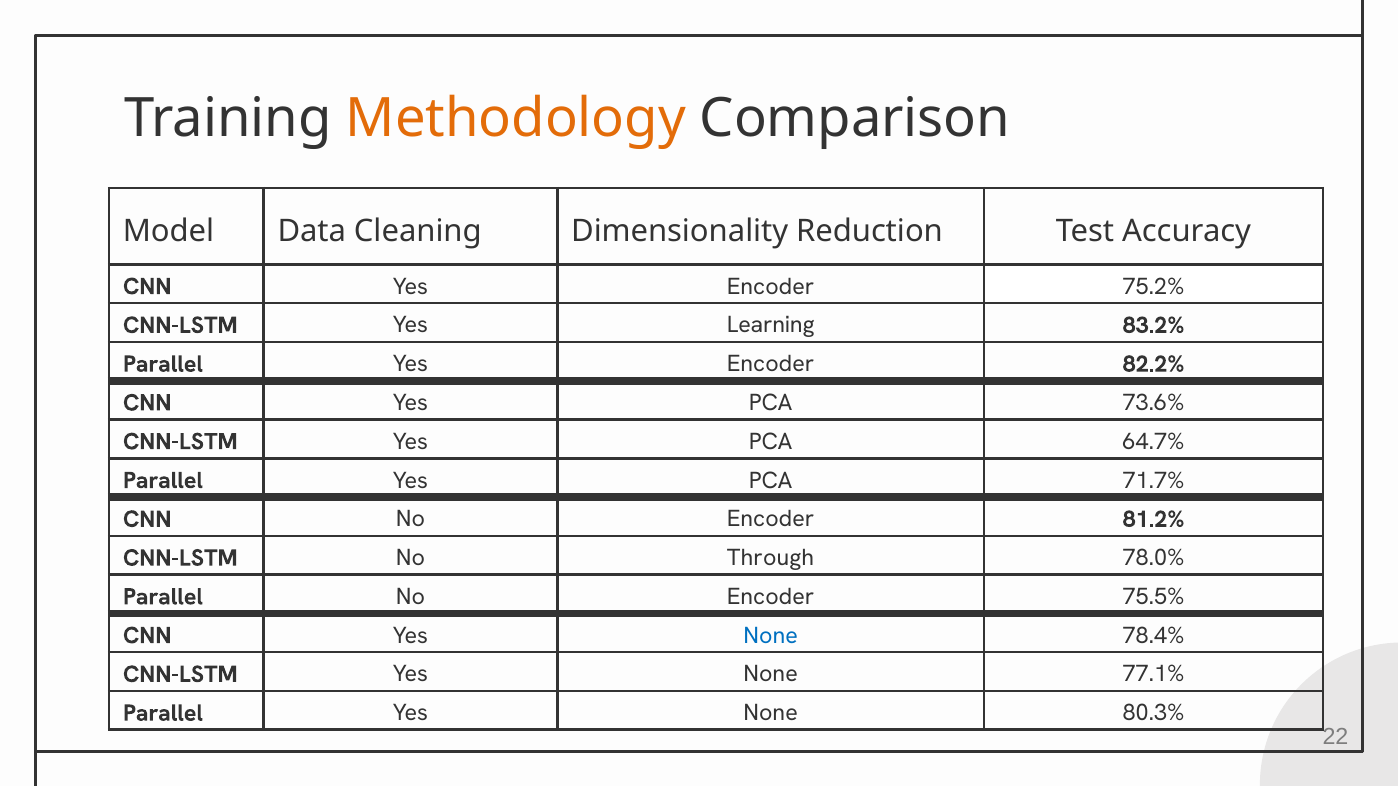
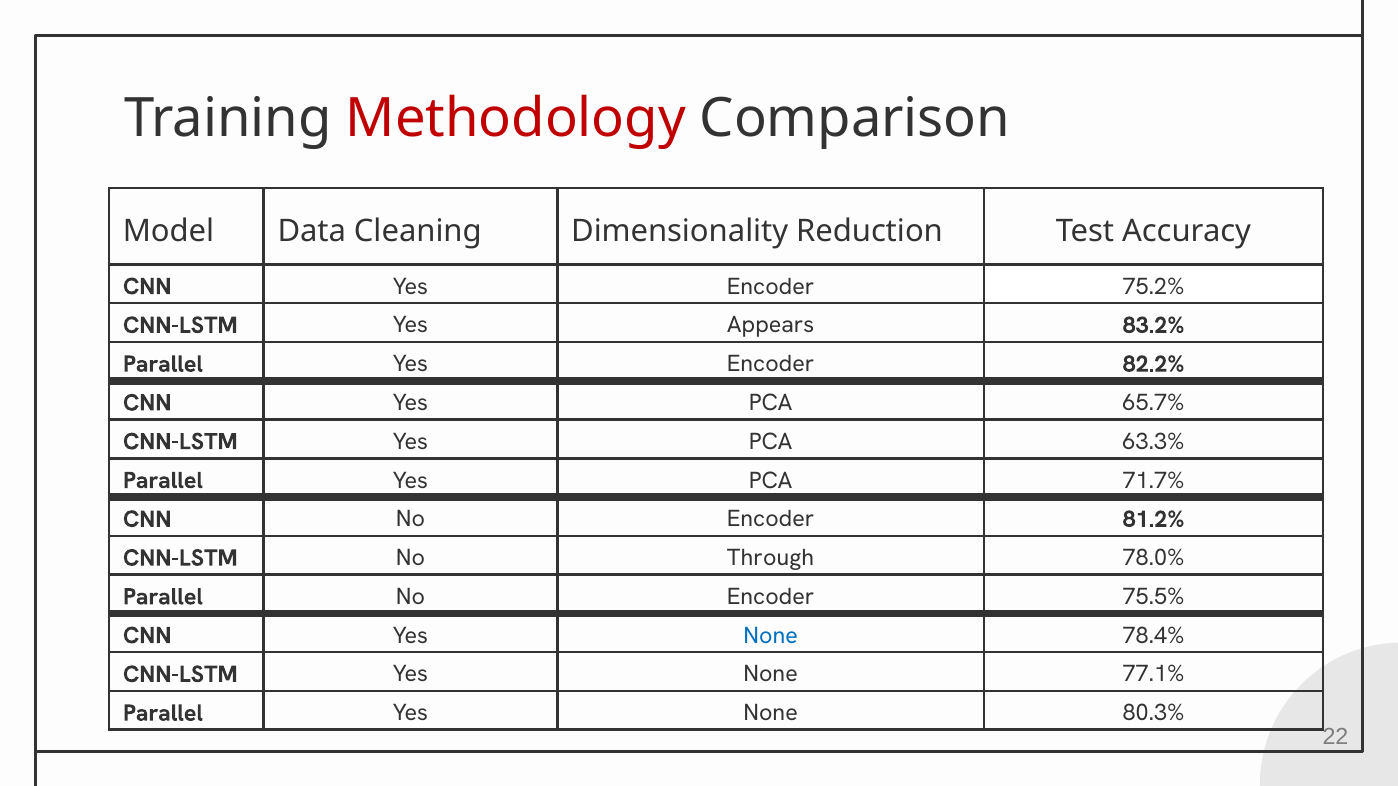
Methodology colour: orange -> red (516, 118)
Learning: Learning -> Appears (771, 325)
73.6%: 73.6% -> 65.7% (1154, 403)
64.7%: 64.7% -> 63.3% (1154, 442)
